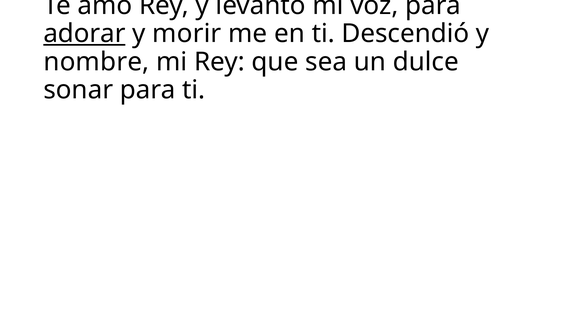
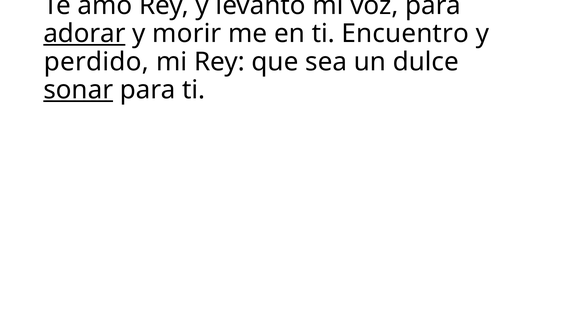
Descendió: Descendió -> Encuentro (405, 34)
nombre: nombre -> perdido (96, 62)
sonar underline: none -> present (78, 90)
